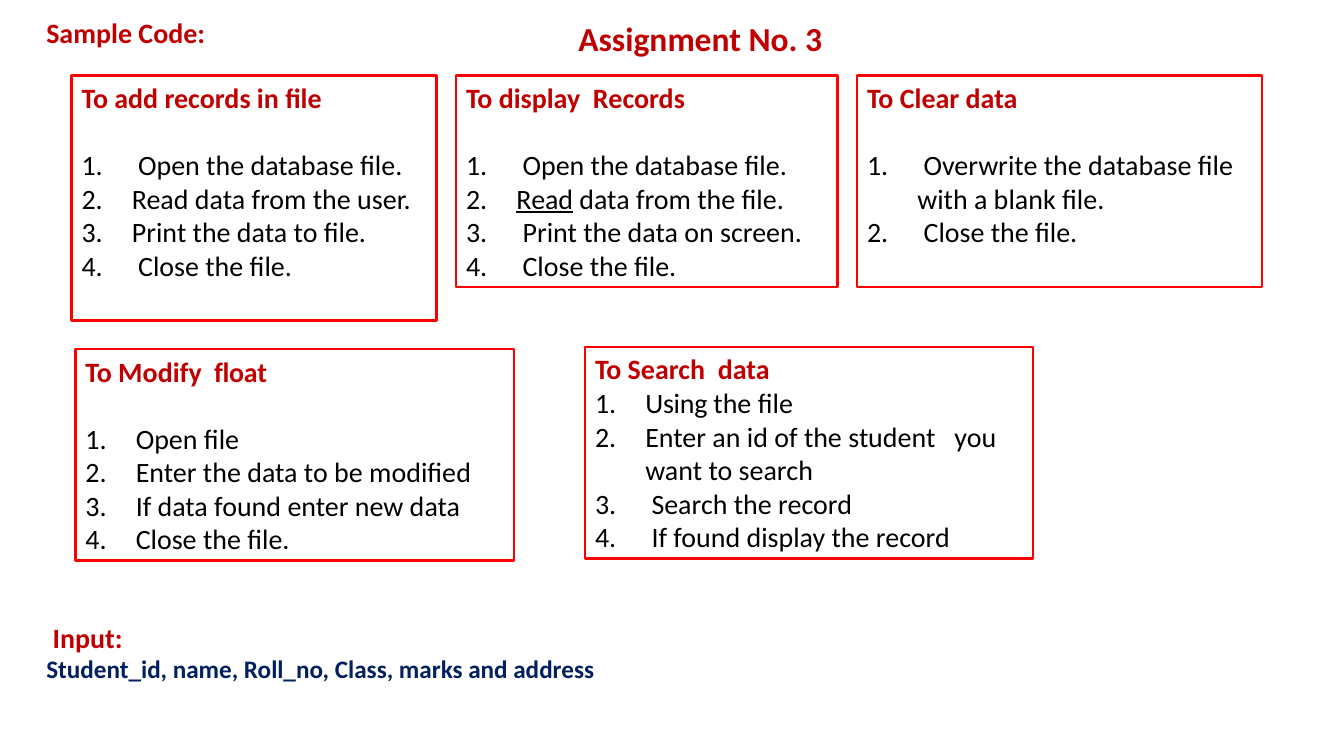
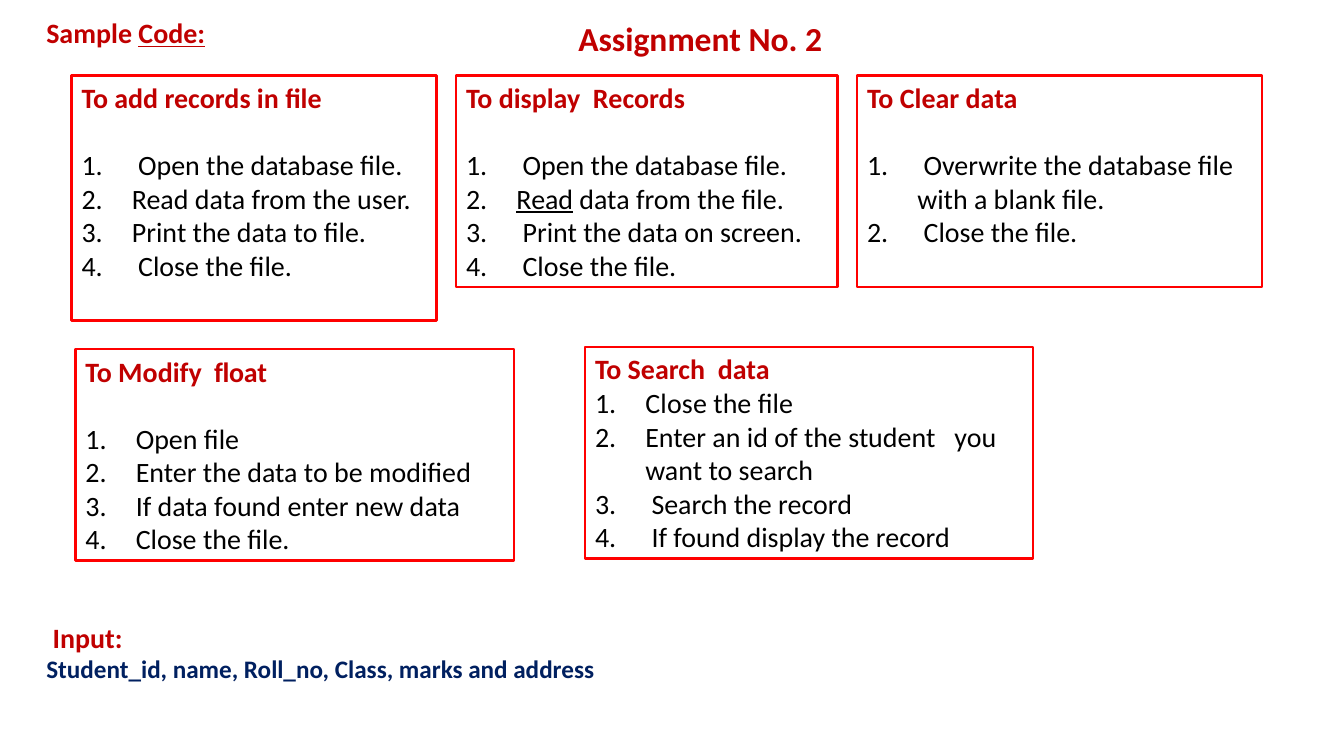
Code underline: none -> present (172, 35)
No 3: 3 -> 2 (814, 41)
Using: Using -> Close (676, 404)
